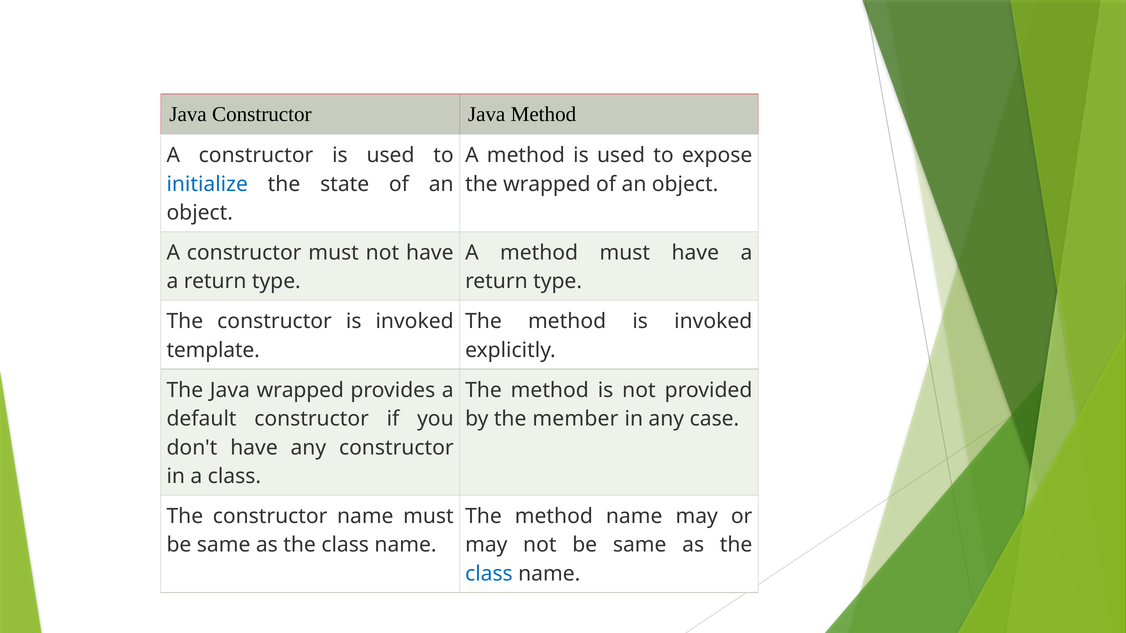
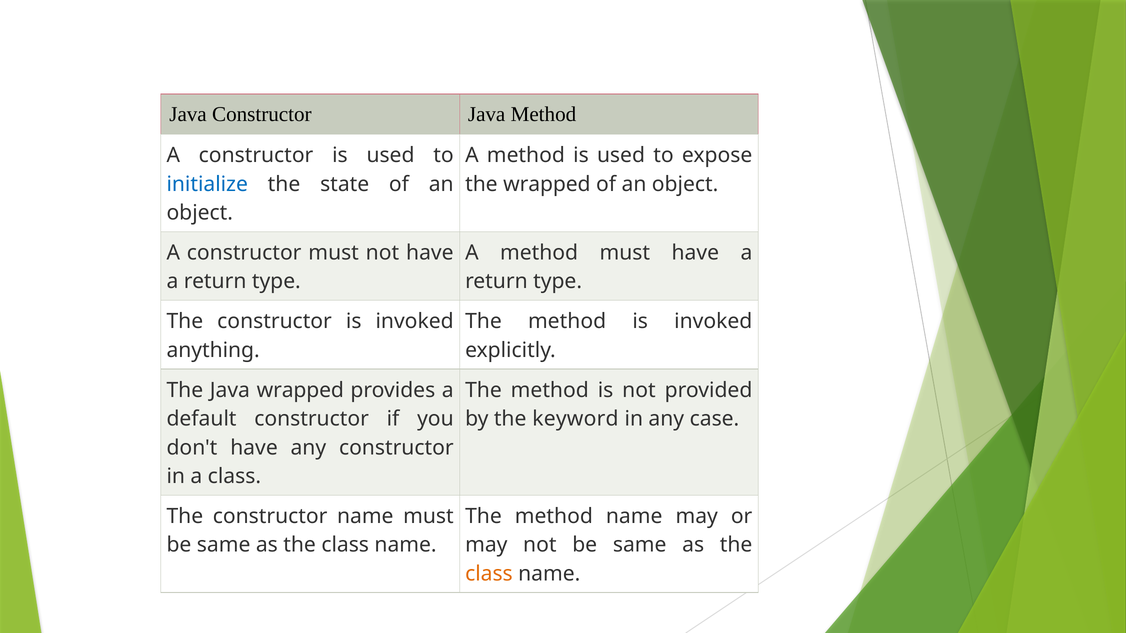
template: template -> anything (213, 350)
member: member -> keyword (575, 419)
class colour: blue -> orange (489, 574)
